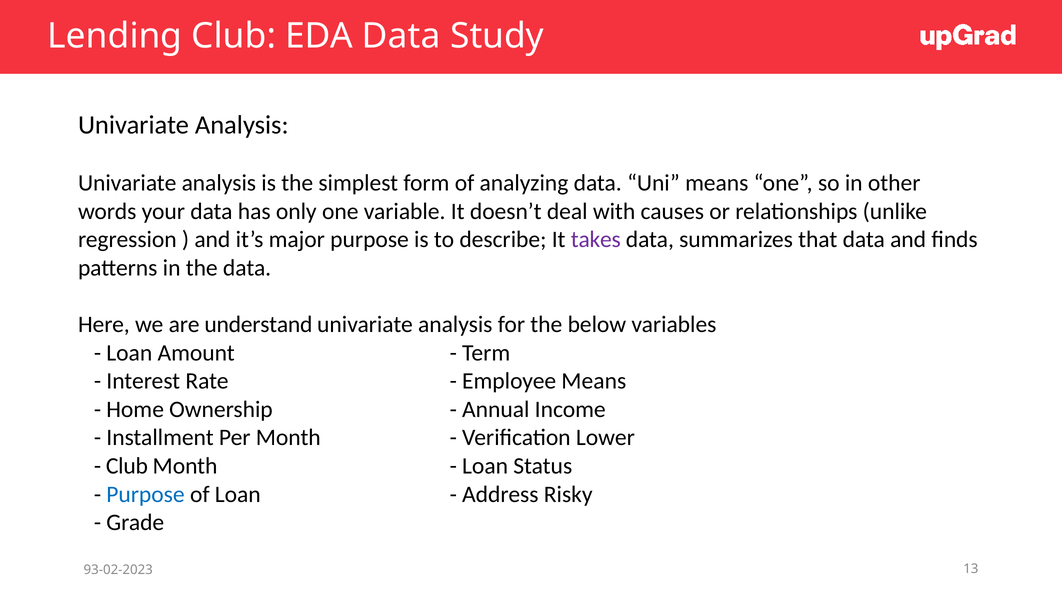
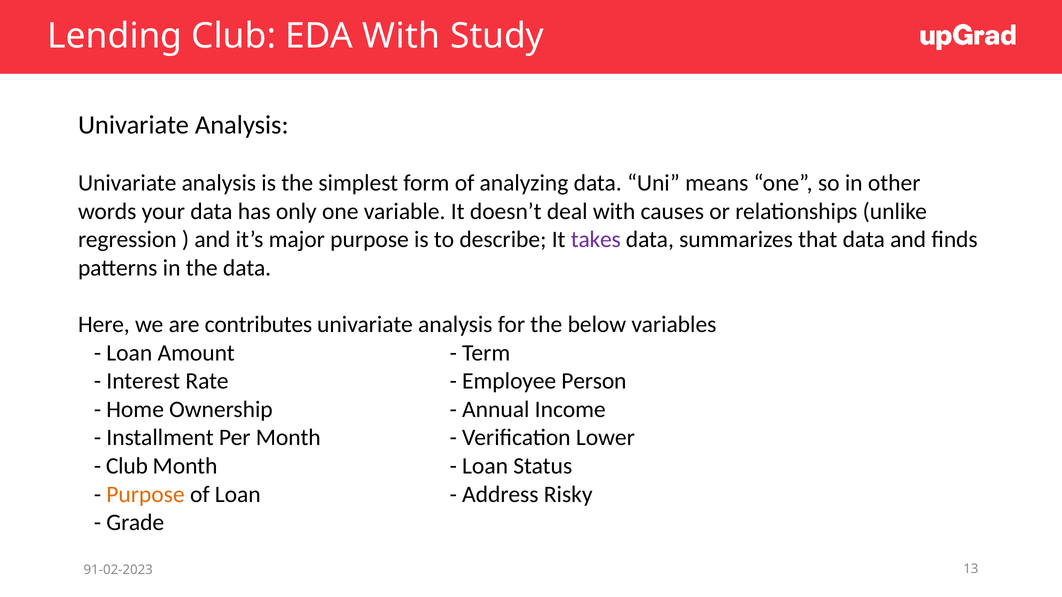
EDA Data: Data -> With (401, 36)
understand: understand -> contributes (258, 325)
Employee Means: Means -> Person (594, 381)
Purpose colour: blue -> orange (145, 495)
93-02-2023: 93-02-2023 -> 91-02-2023 (118, 570)
